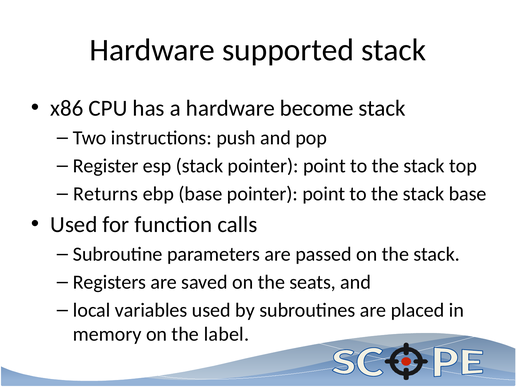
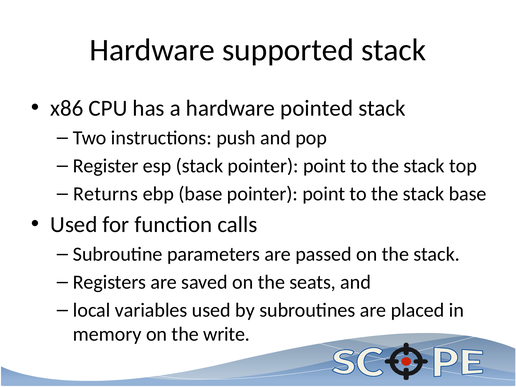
become: become -> pointed (317, 108)
label: label -> write (227, 334)
